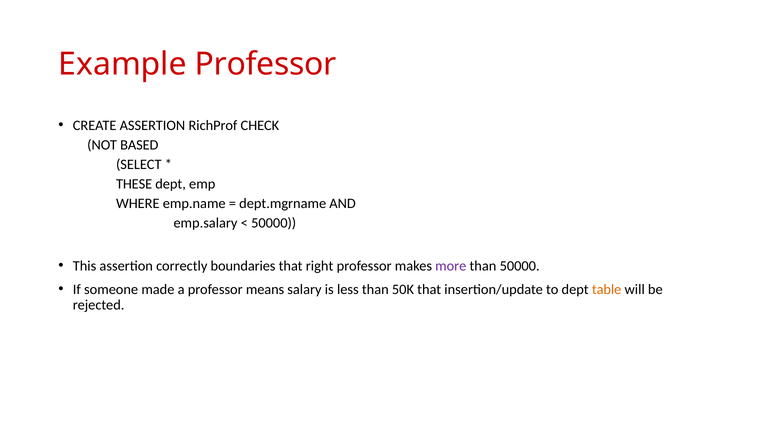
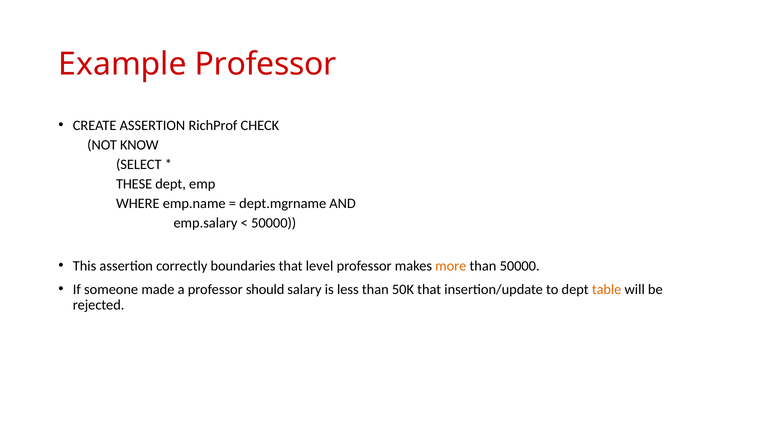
BASED: BASED -> KNOW (139, 145)
right: right -> level (320, 266)
more colour: purple -> orange (451, 266)
means: means -> should (265, 290)
